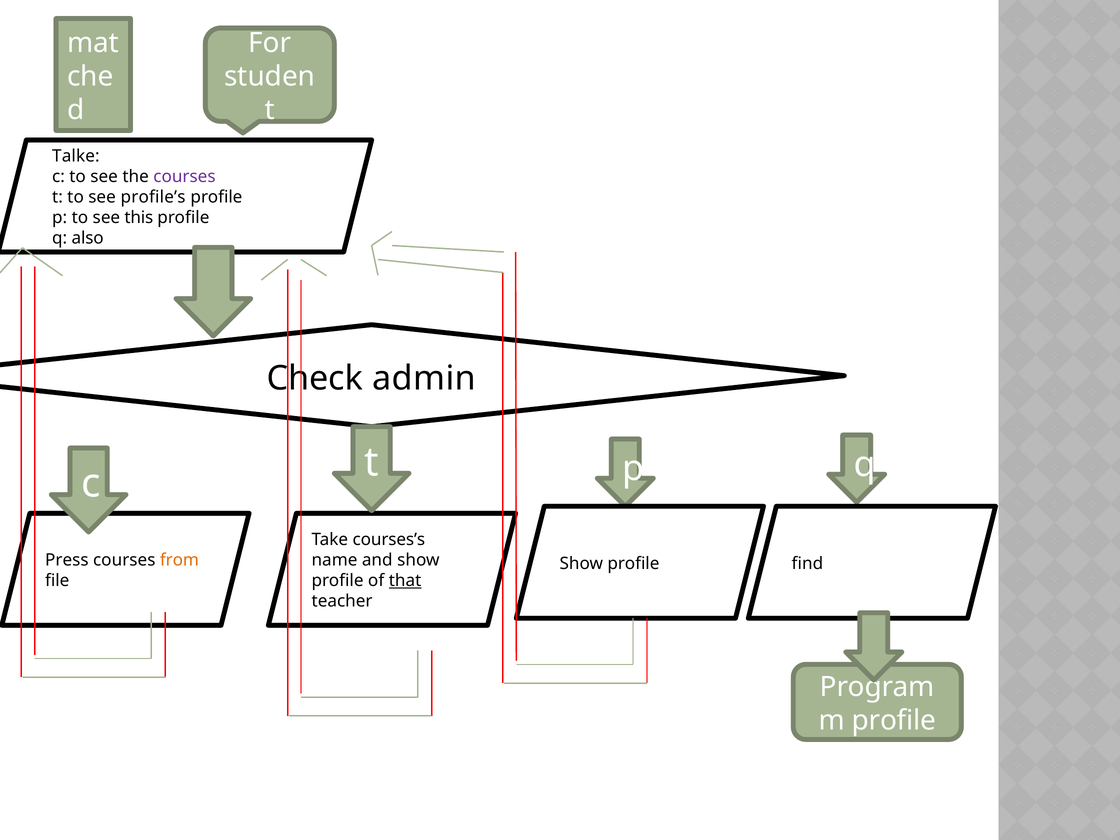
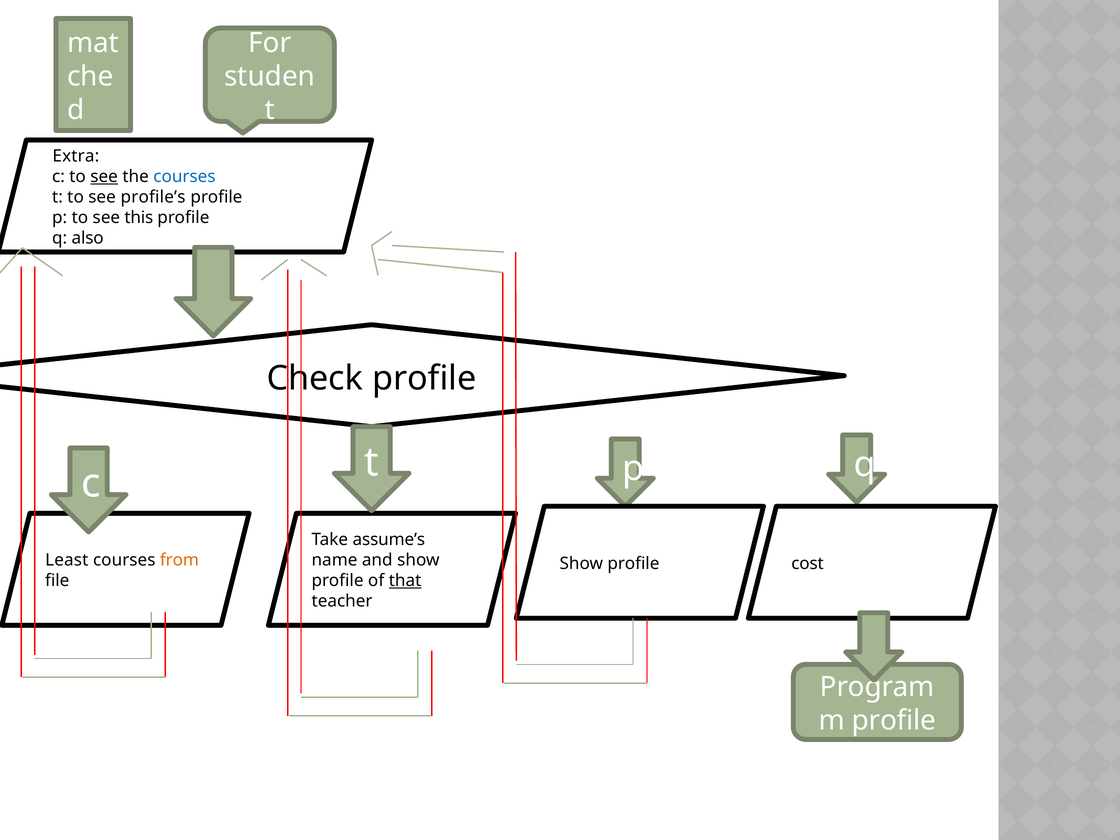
Talke: Talke -> Extra (76, 156)
see underline: none -> present (104, 177)
courses colour: purple -> blue (184, 177)
Check admin: admin -> profile (424, 379)
courses’s: courses’s -> assume’s (389, 540)
Press: Press -> Least (67, 560)
find: find -> cost (808, 563)
